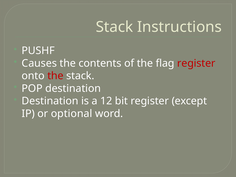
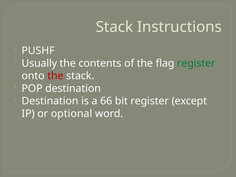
Causes: Causes -> Usually (39, 63)
register colour: red -> green (196, 63)
12: 12 -> 66 (106, 101)
